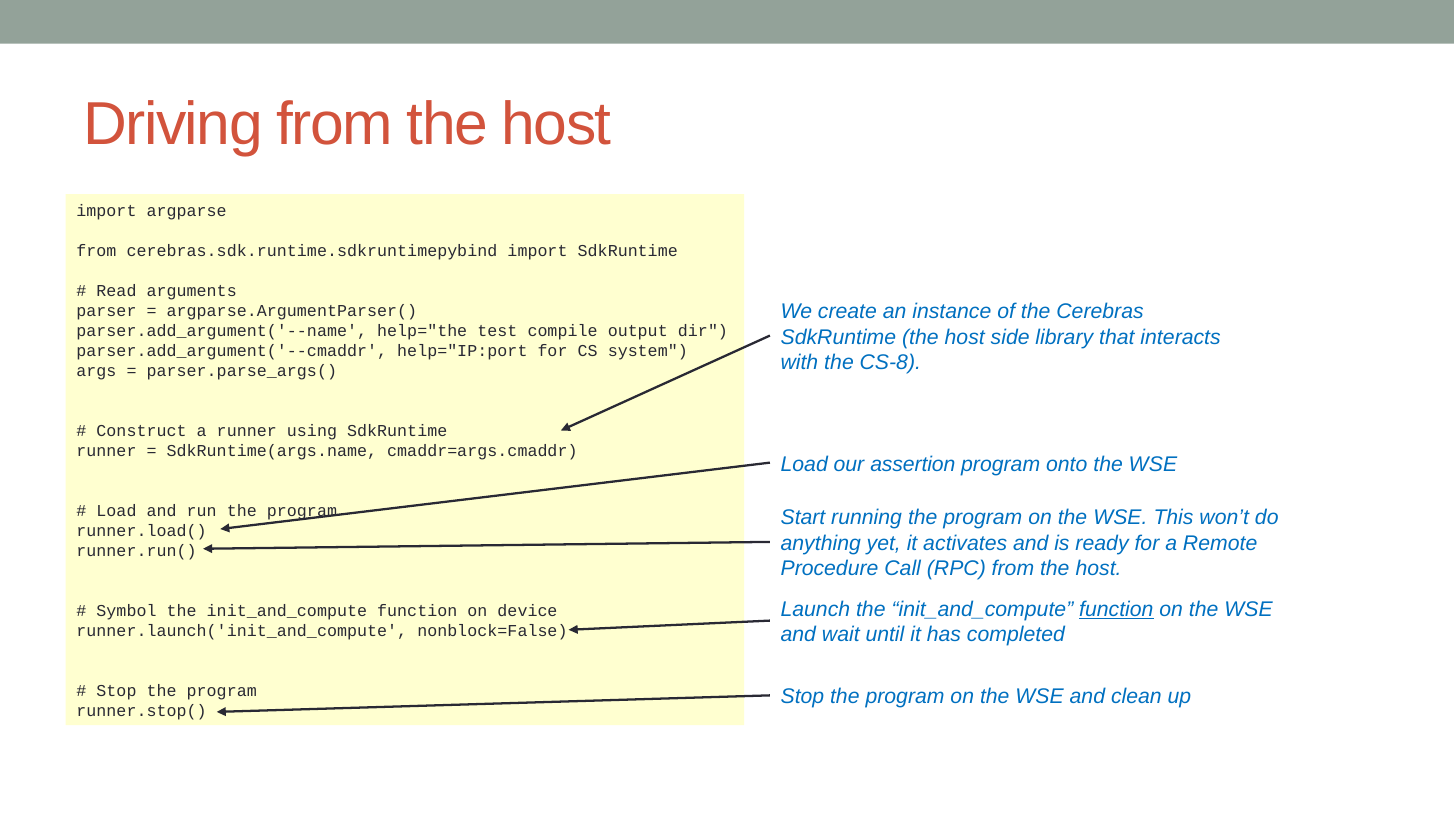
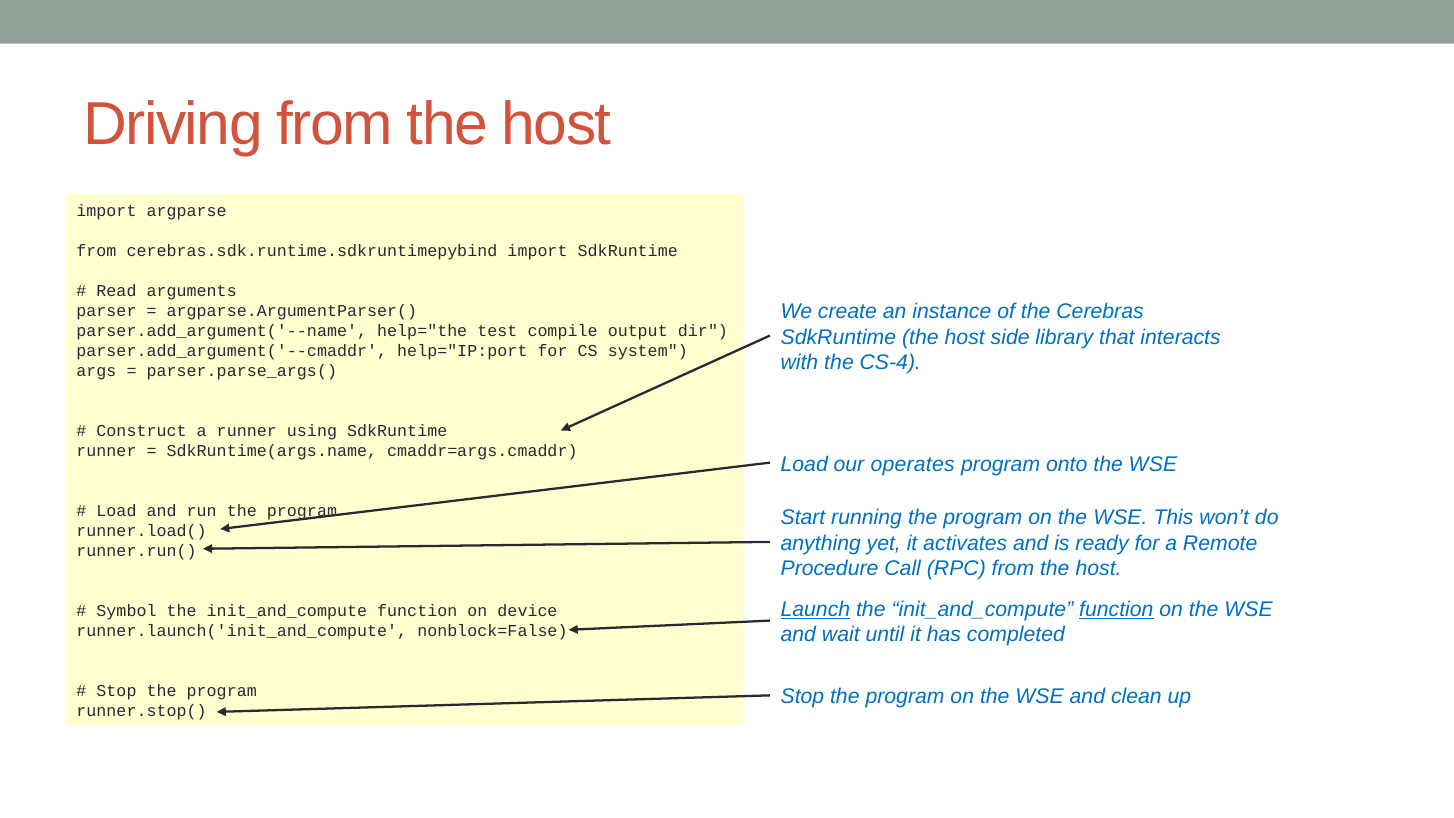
CS-8: CS-8 -> CS-4 (890, 362)
assertion: assertion -> operates (913, 464)
Launch underline: none -> present (815, 609)
